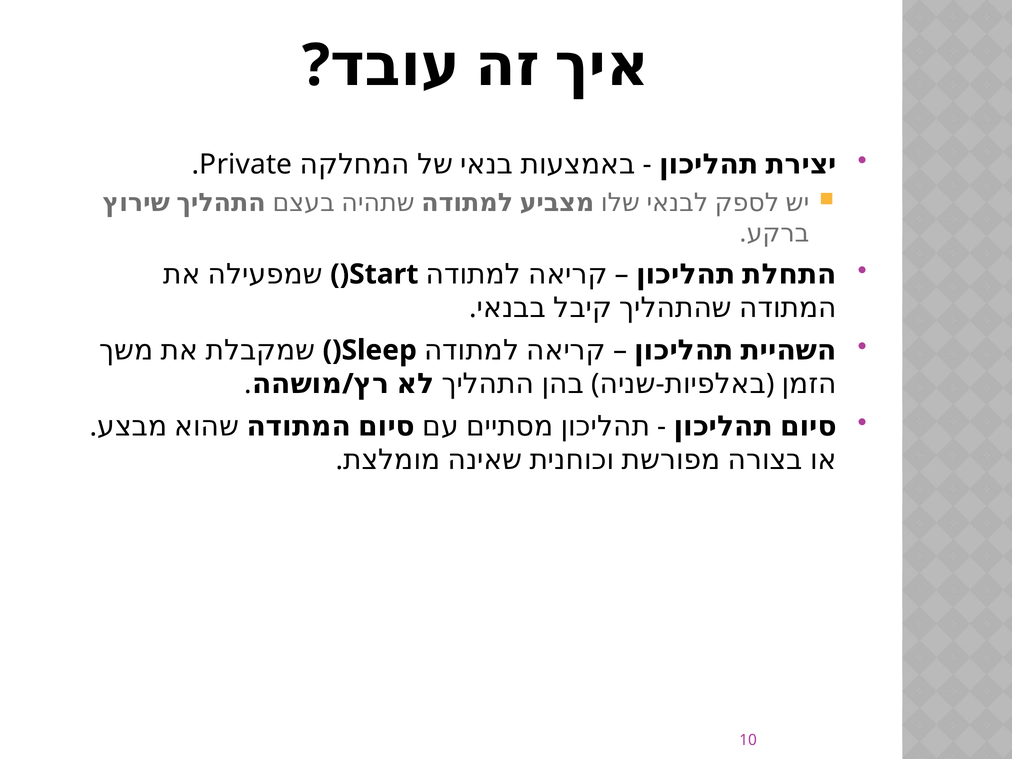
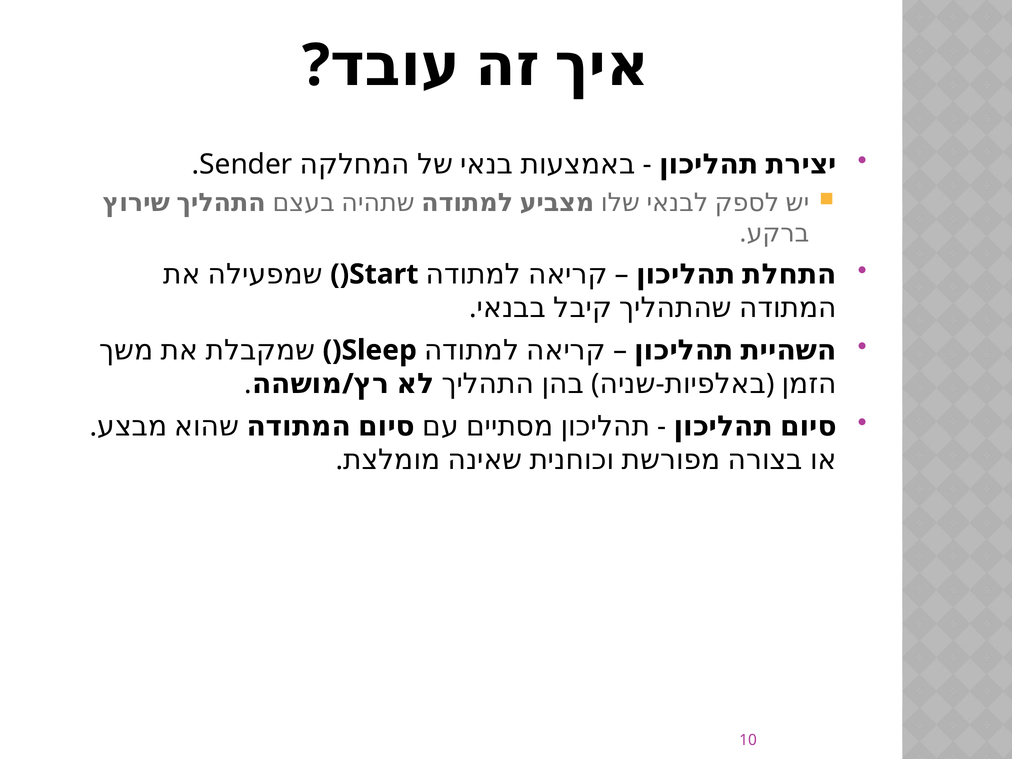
Private: Private -> Sender (246, 164)
